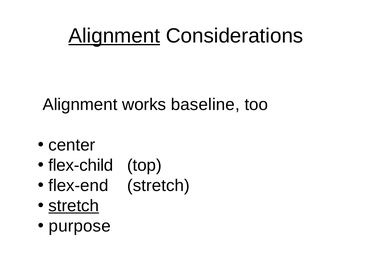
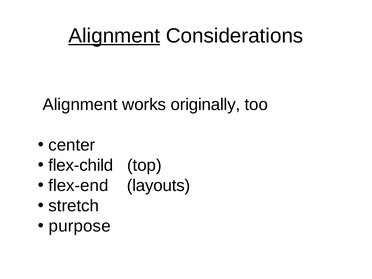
baseline: baseline -> originally (205, 105)
flex-end stretch: stretch -> layouts (159, 186)
stretch underline: present -> none (74, 206)
